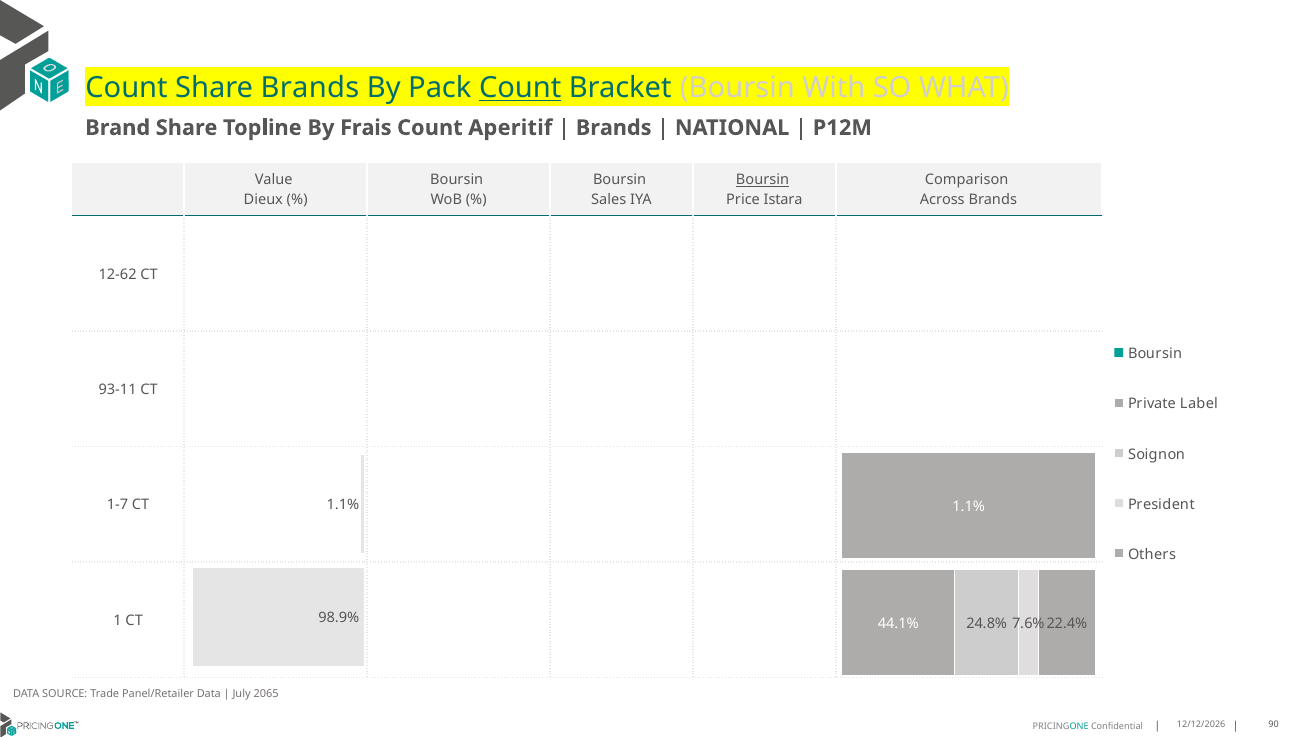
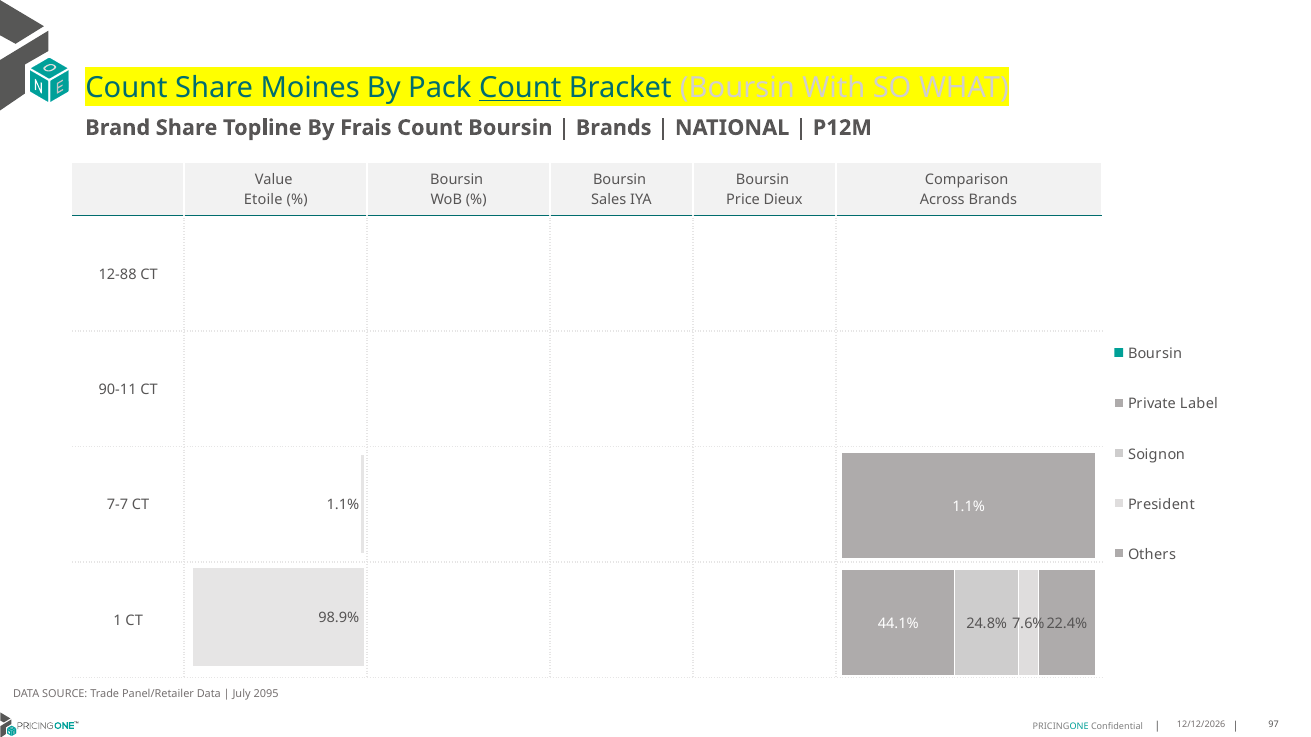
Share Brands: Brands -> Moines (310, 88)
Count Aperitif: Aperitif -> Boursin (510, 128)
Boursin underline: present -> none (762, 180)
Dieux: Dieux -> Etoile (263, 200)
Istara: Istara -> Dieux (783, 200)
12-62: 12-62 -> 12-88 (118, 274)
93-11: 93-11 -> 90-11 (118, 390)
1-7: 1-7 -> 7-7 (118, 505)
2065: 2065 -> 2095 (266, 695)
90: 90 -> 97 (1274, 725)
